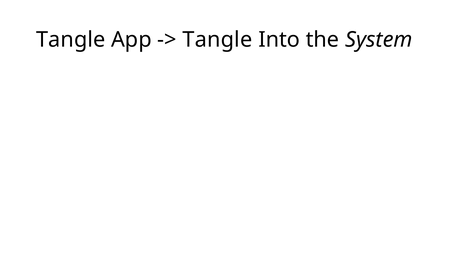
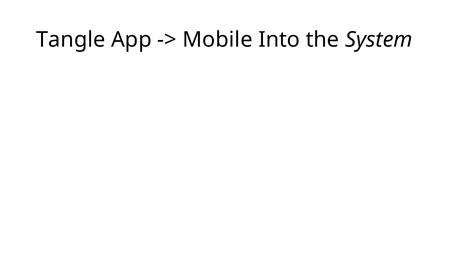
Tangle: Tangle -> Mobile (217, 40)
